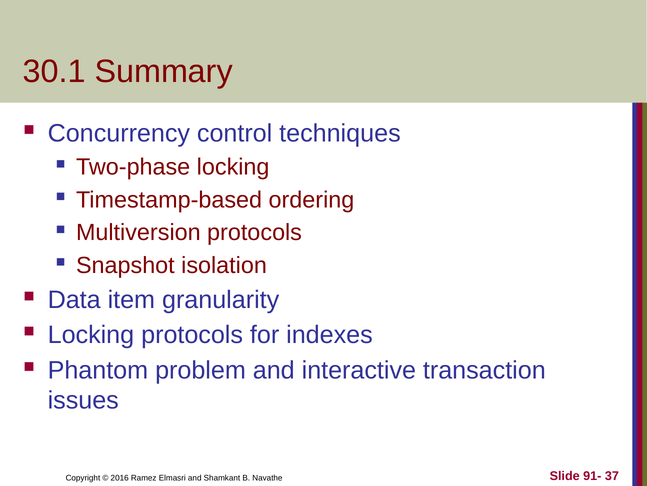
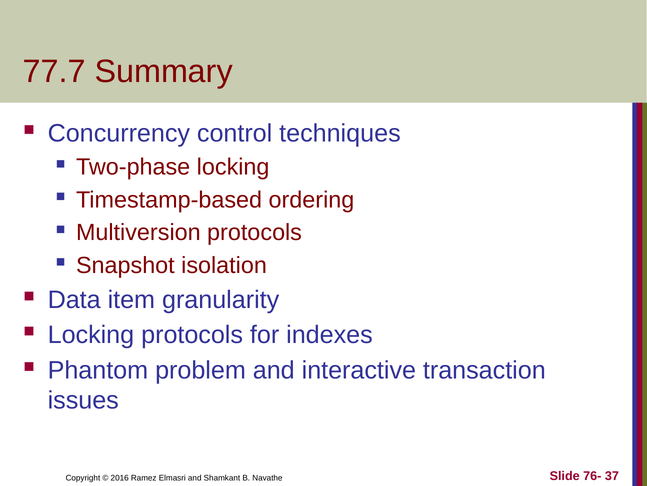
30.1: 30.1 -> 77.7 (54, 71)
91-: 91- -> 76- (592, 475)
